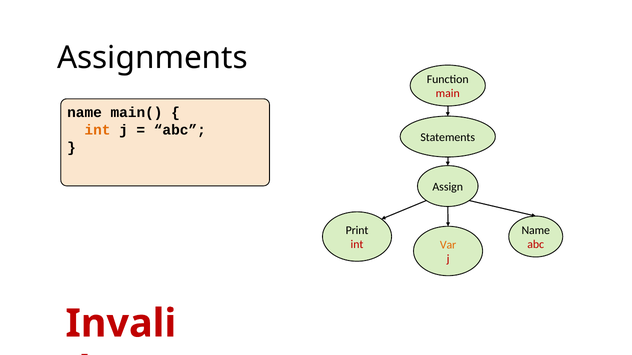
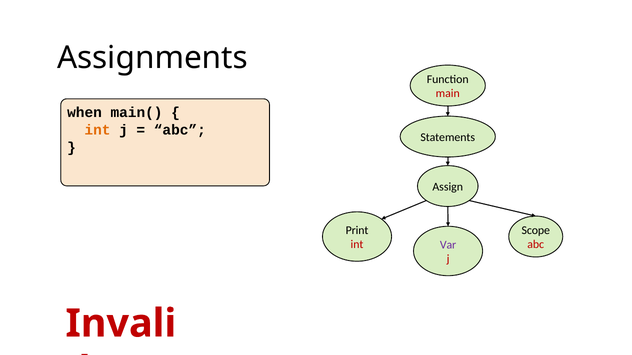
name: name -> when (85, 113)
Name: Name -> Scope (536, 231)
Var colour: orange -> purple (448, 245)
